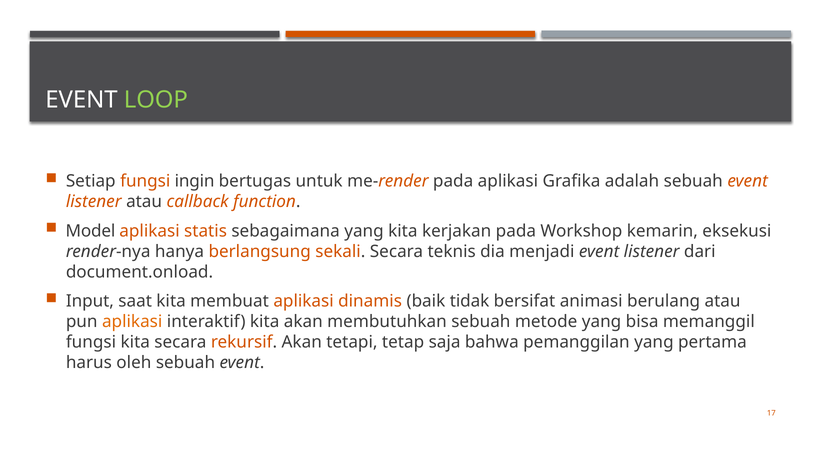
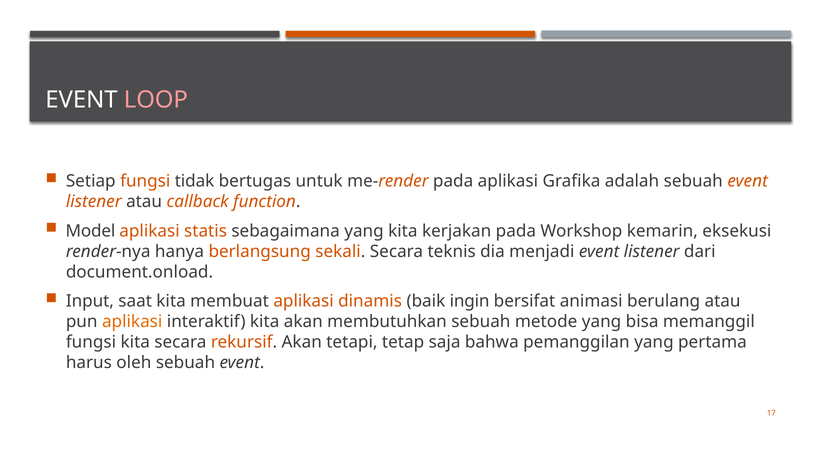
LOOP colour: light green -> pink (156, 100)
ingin: ingin -> tidak (195, 181)
tidak: tidak -> ingin (470, 301)
